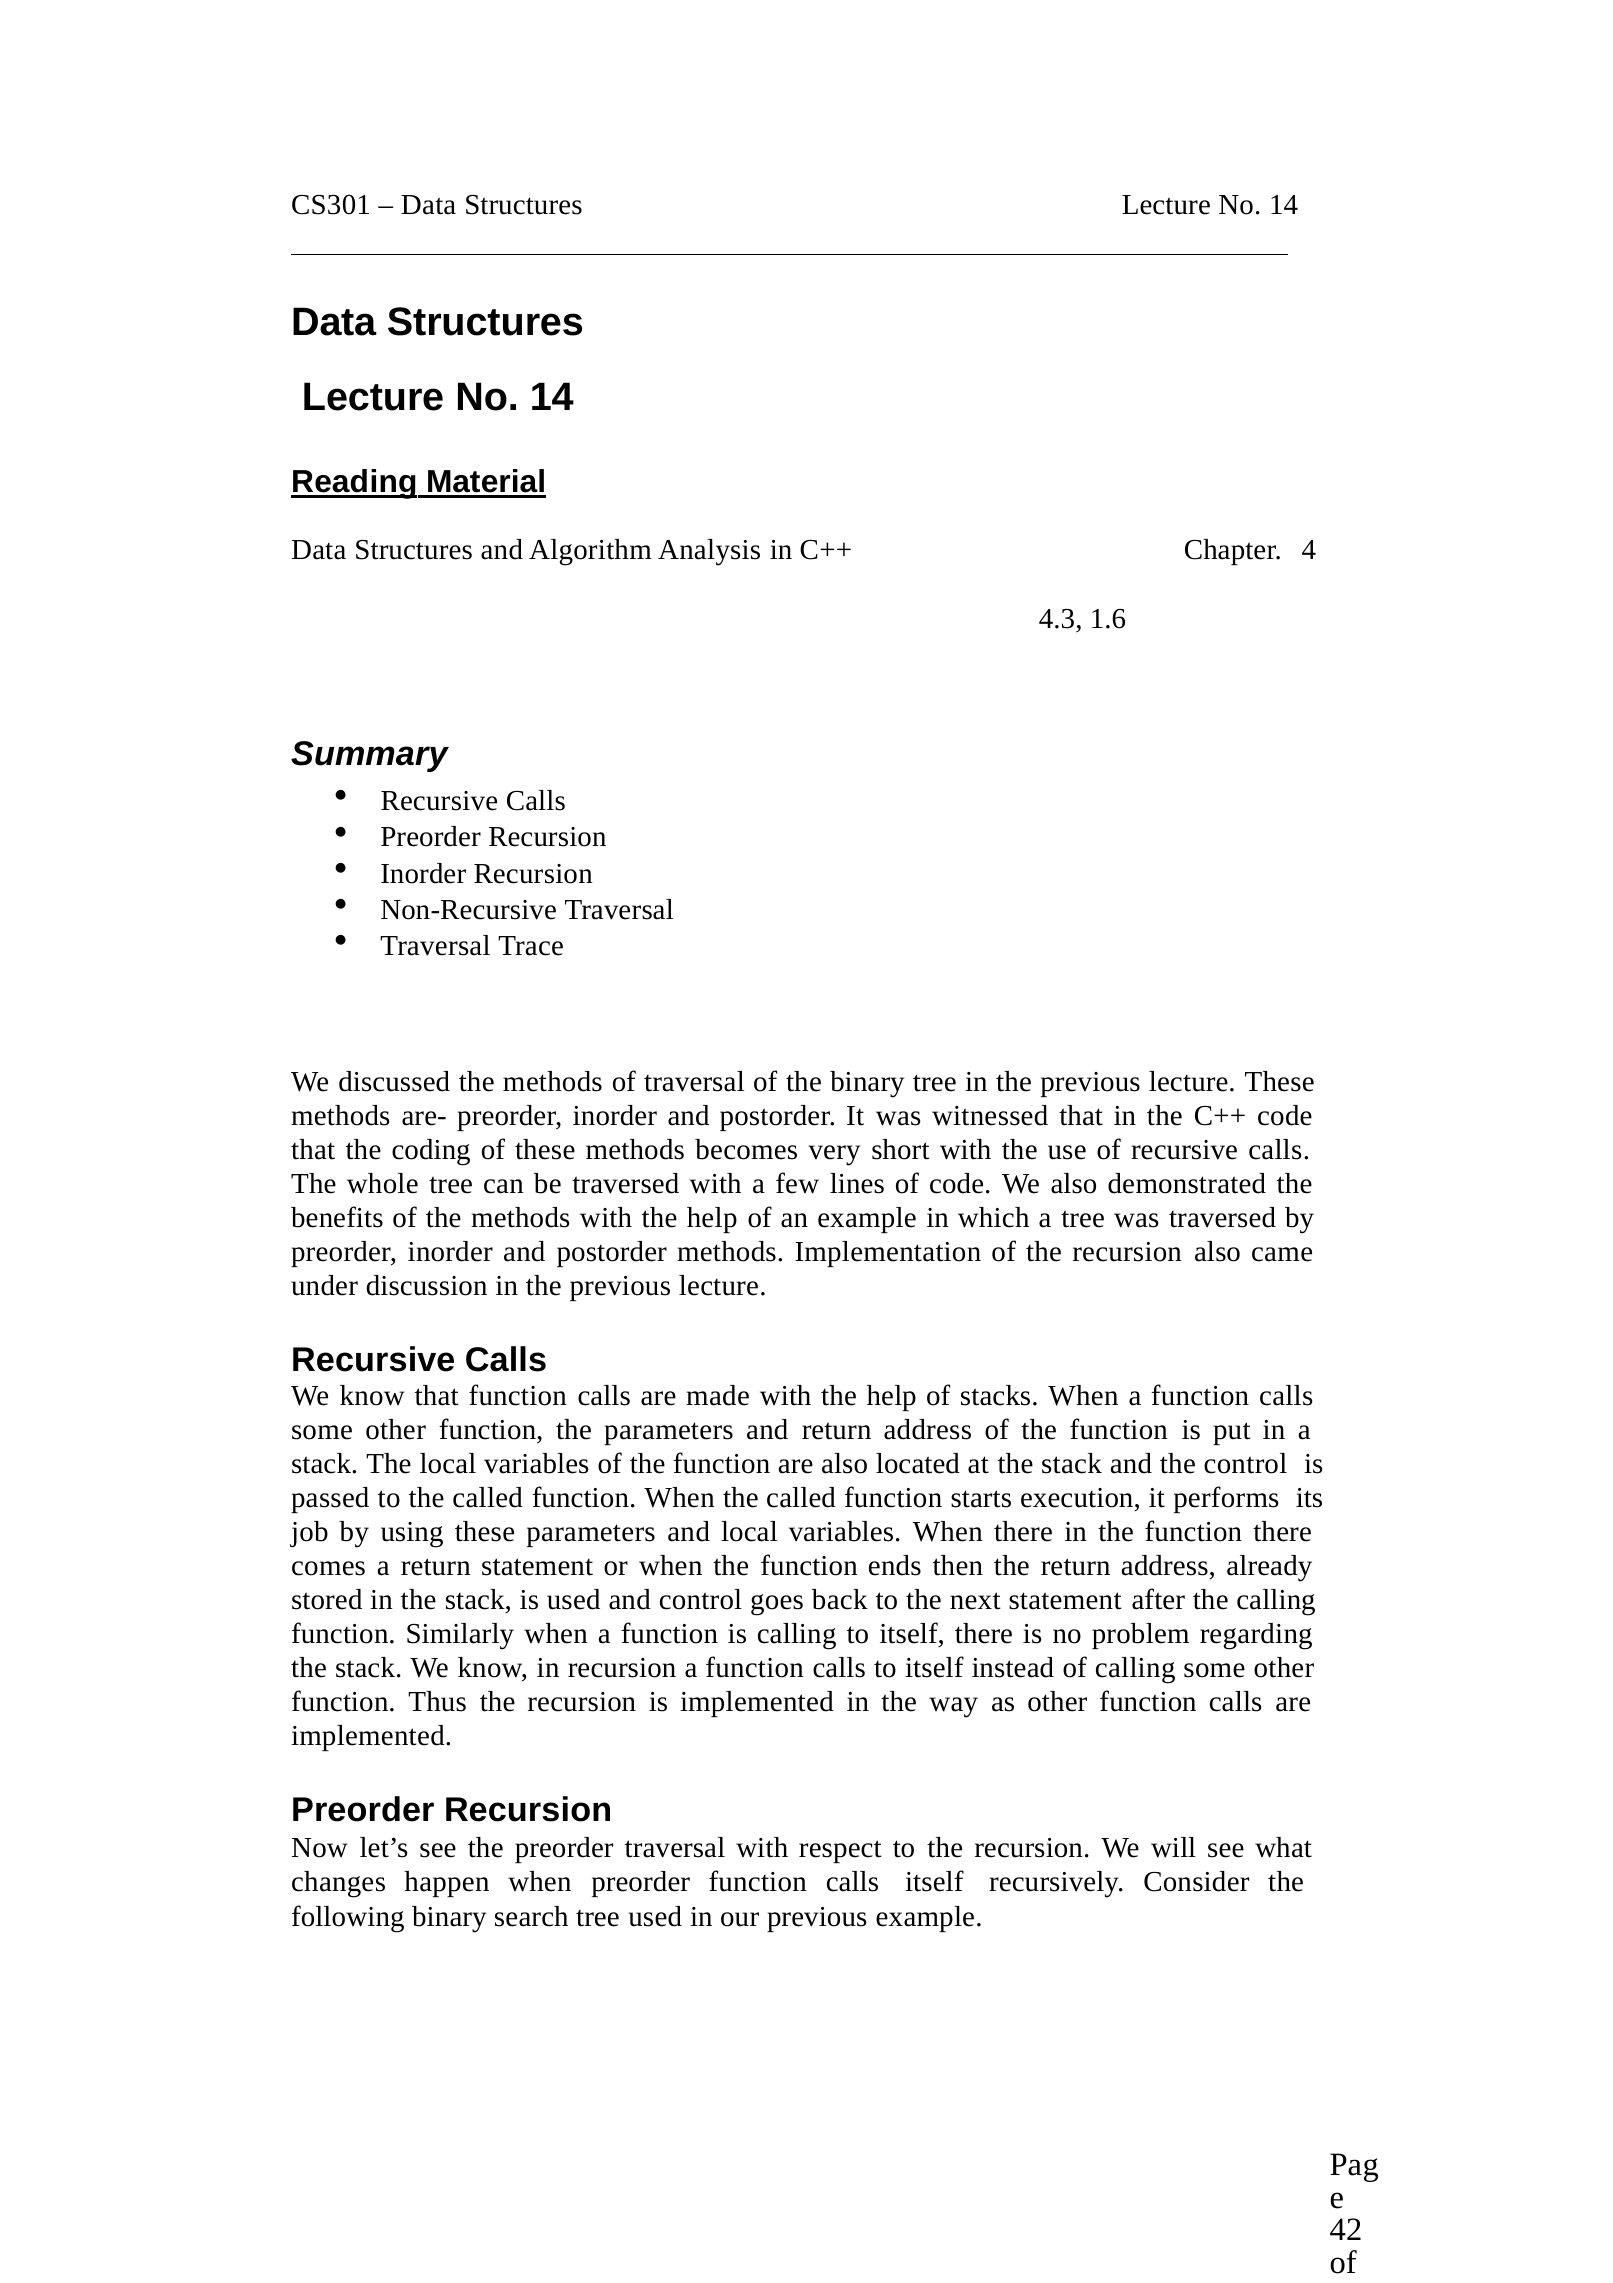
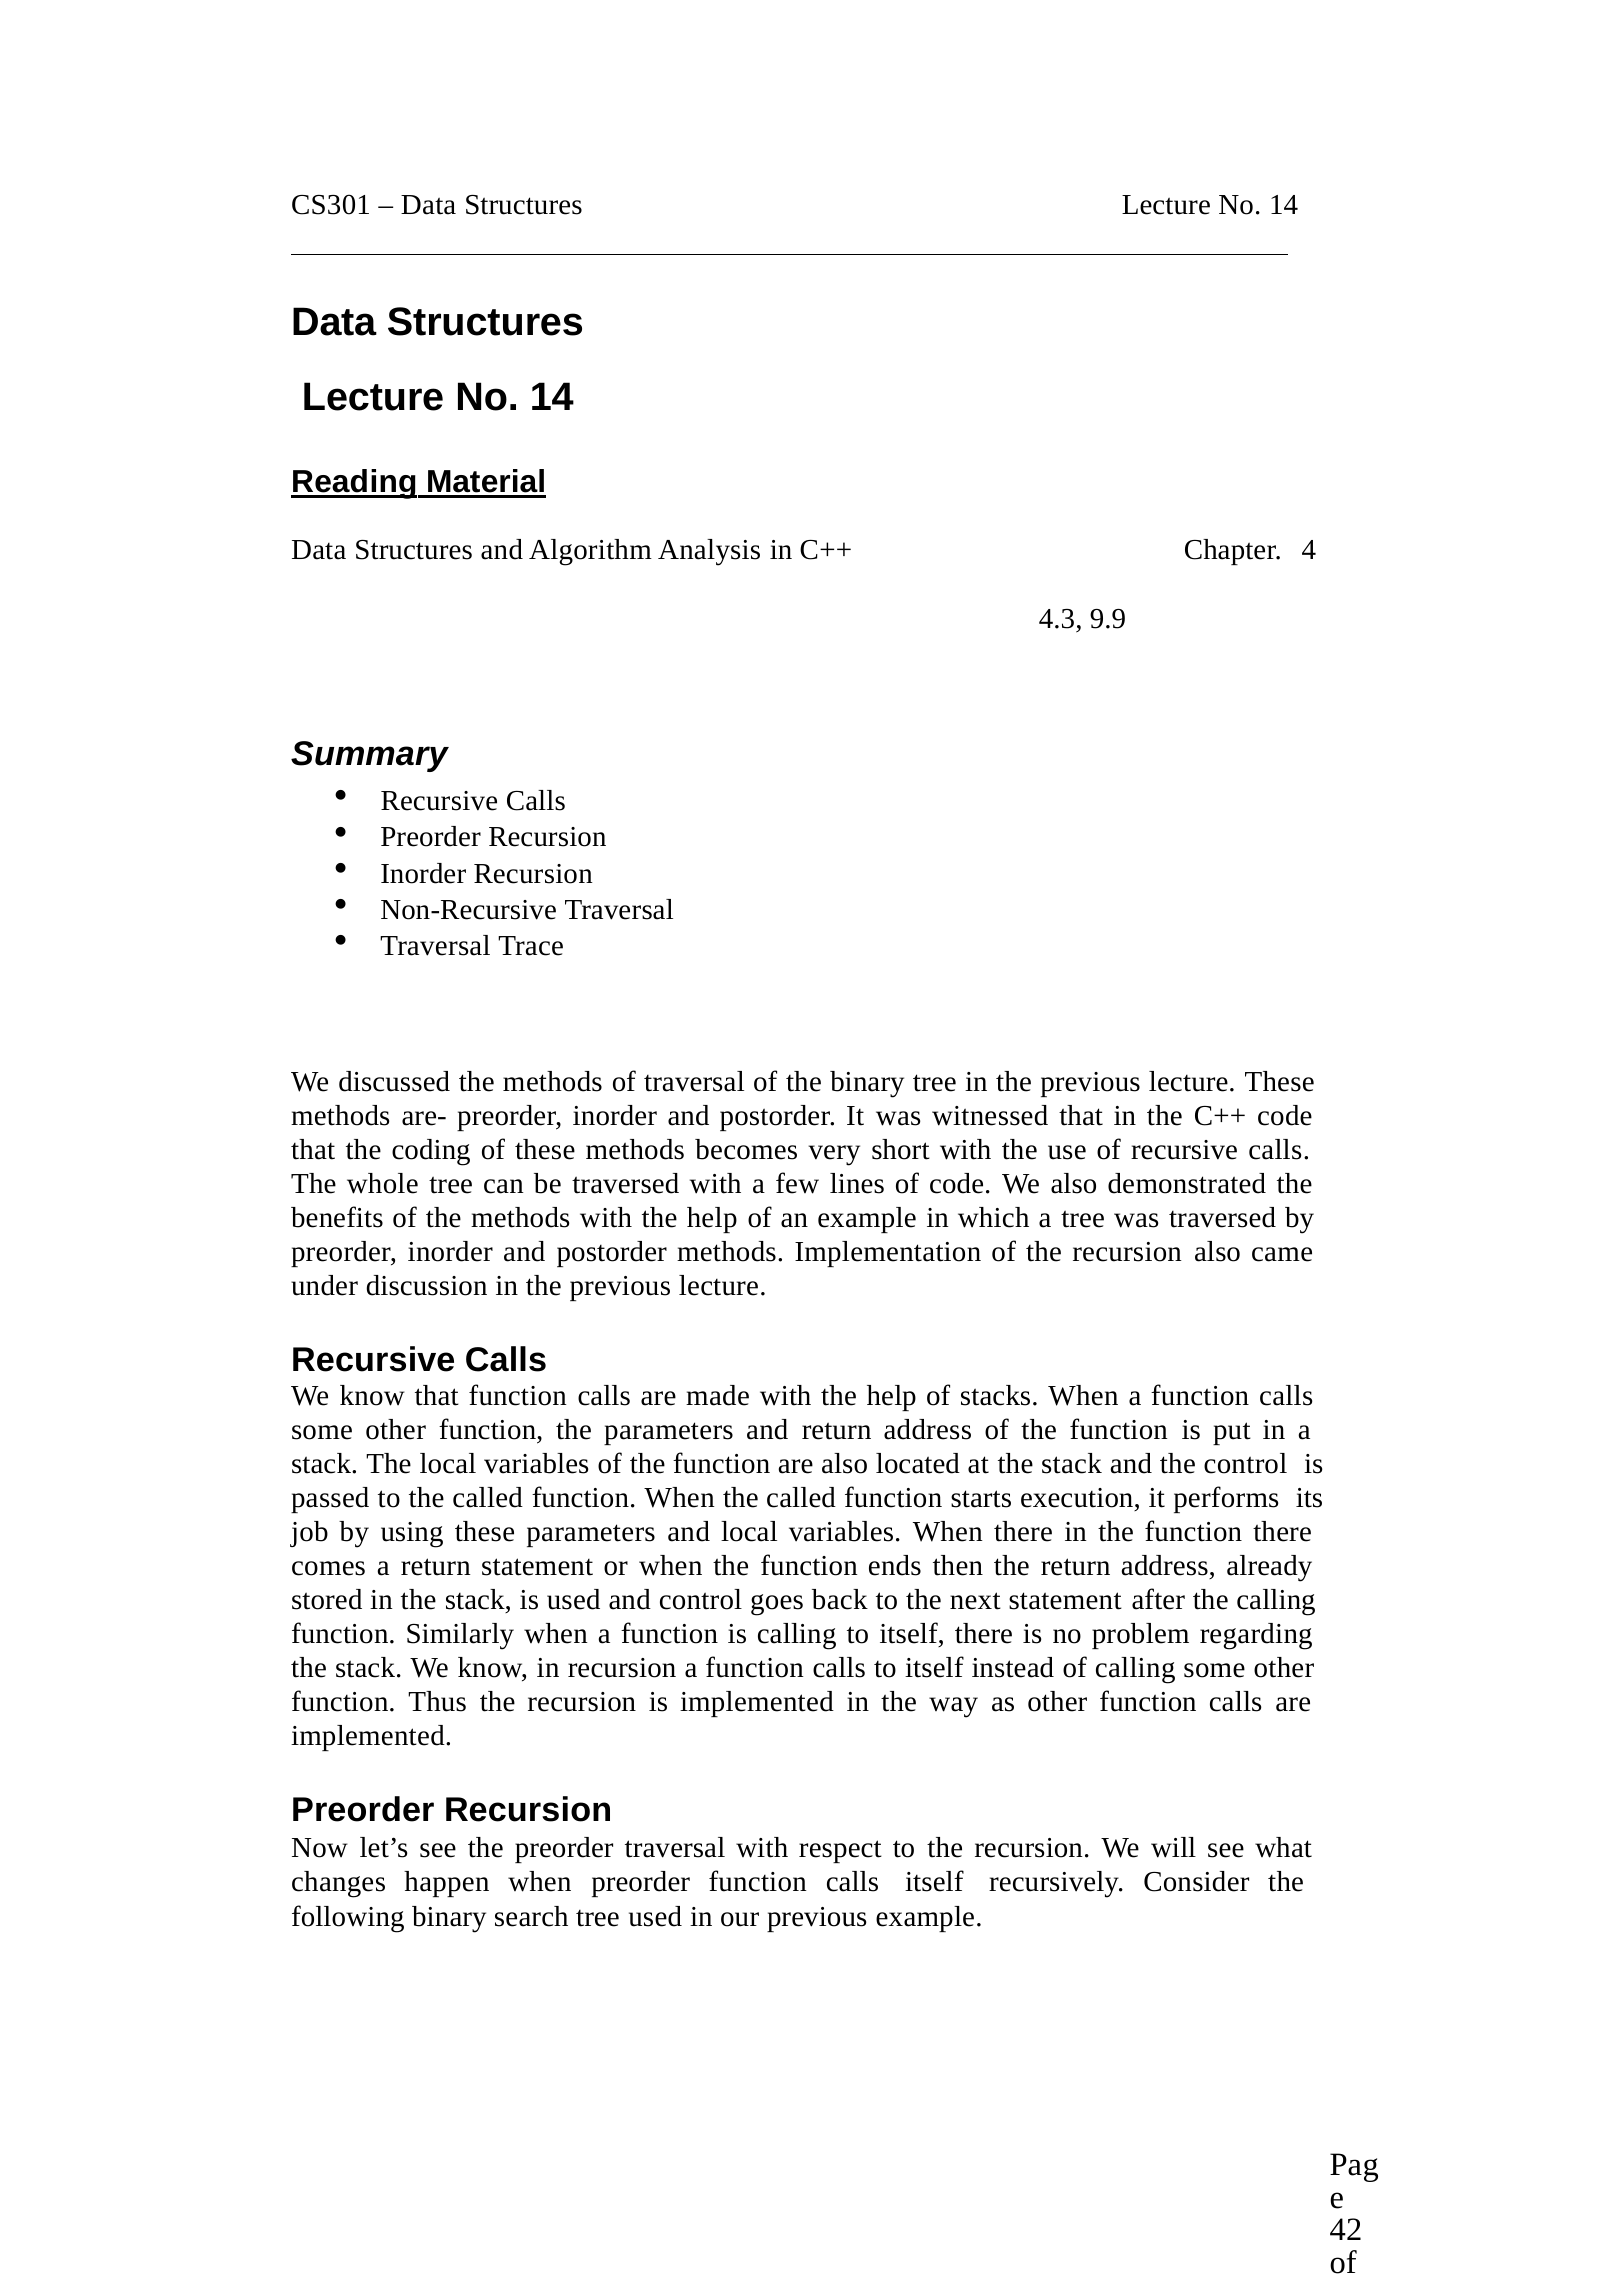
1.6: 1.6 -> 9.9 (1108, 619)
